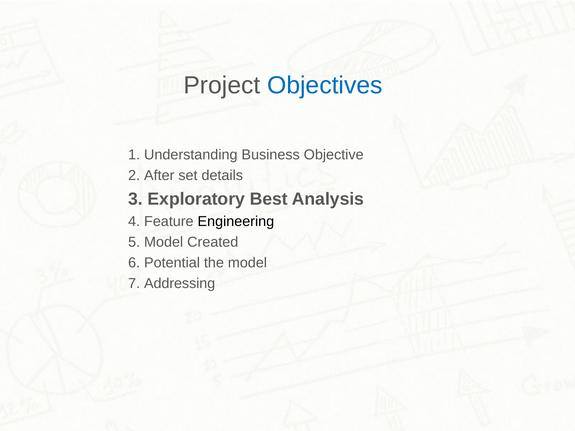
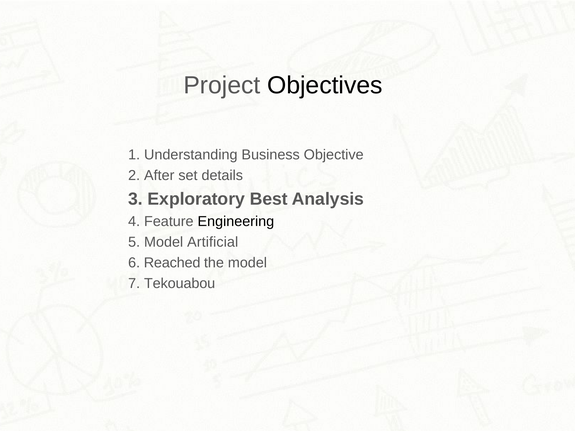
Objectives colour: blue -> black (325, 86)
Created: Created -> Artificial (213, 242)
Potential: Potential -> Reached (172, 263)
Addressing: Addressing -> Tekouabou (180, 284)
